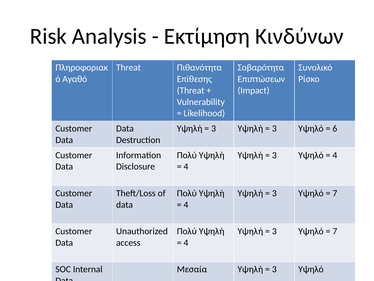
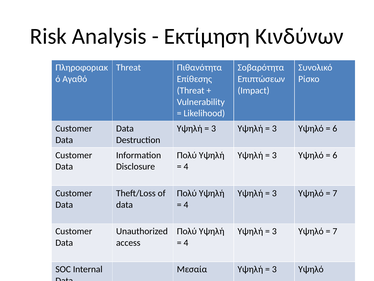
4: 4 -> 6 (335, 155)
